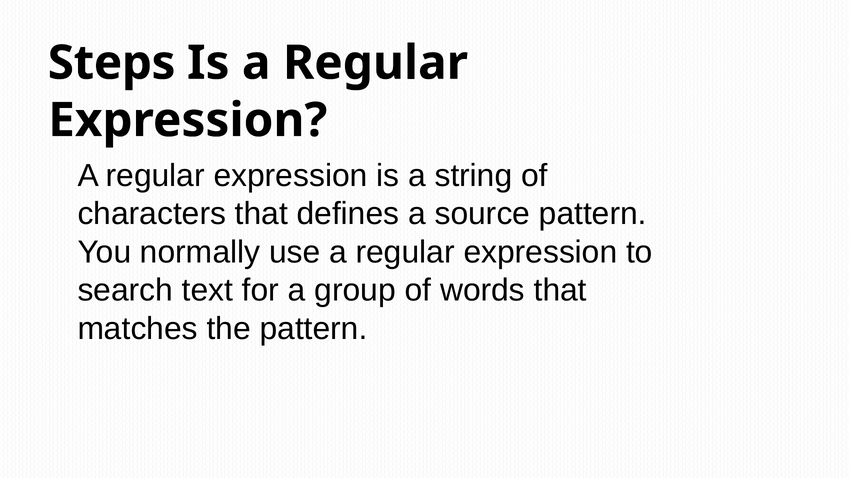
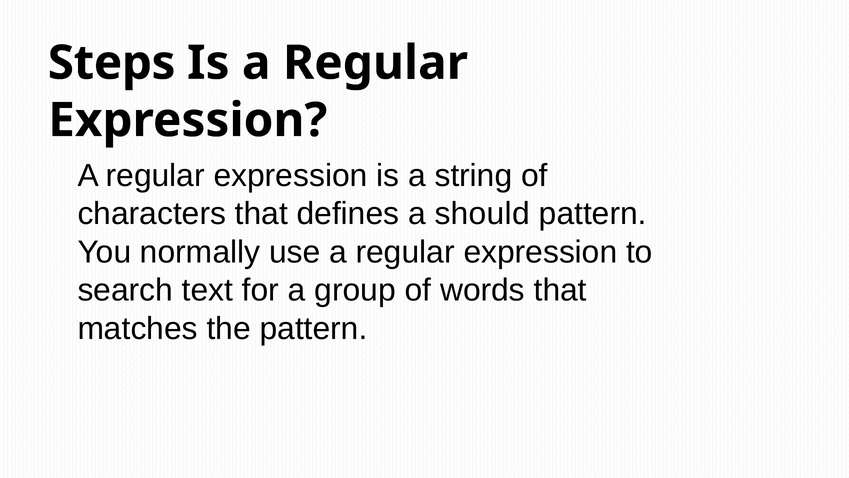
source: source -> should (482, 214)
